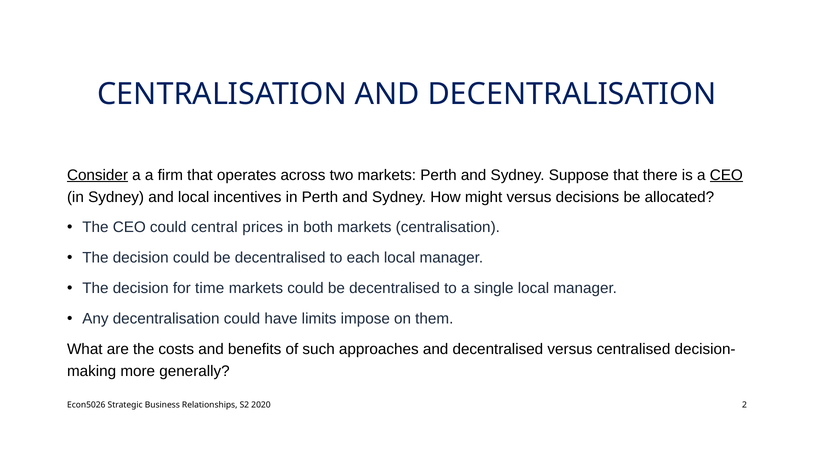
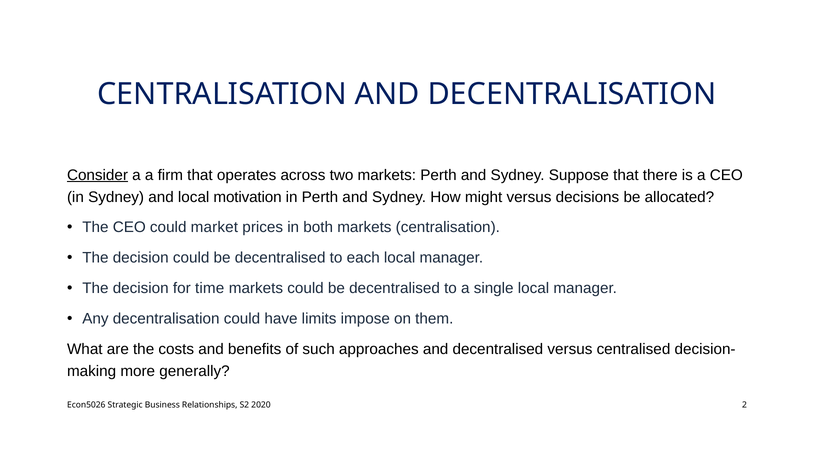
CEO underline: present -> none (726, 175)
incentives: incentives -> motivation (248, 197)
central: central -> market (214, 227)
